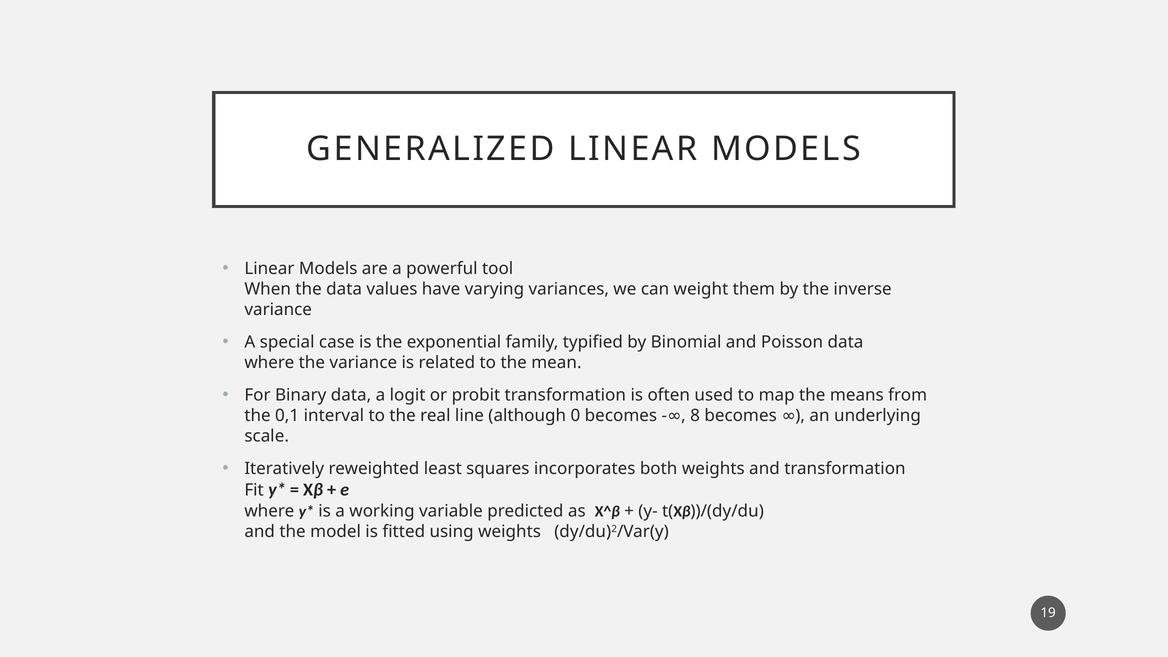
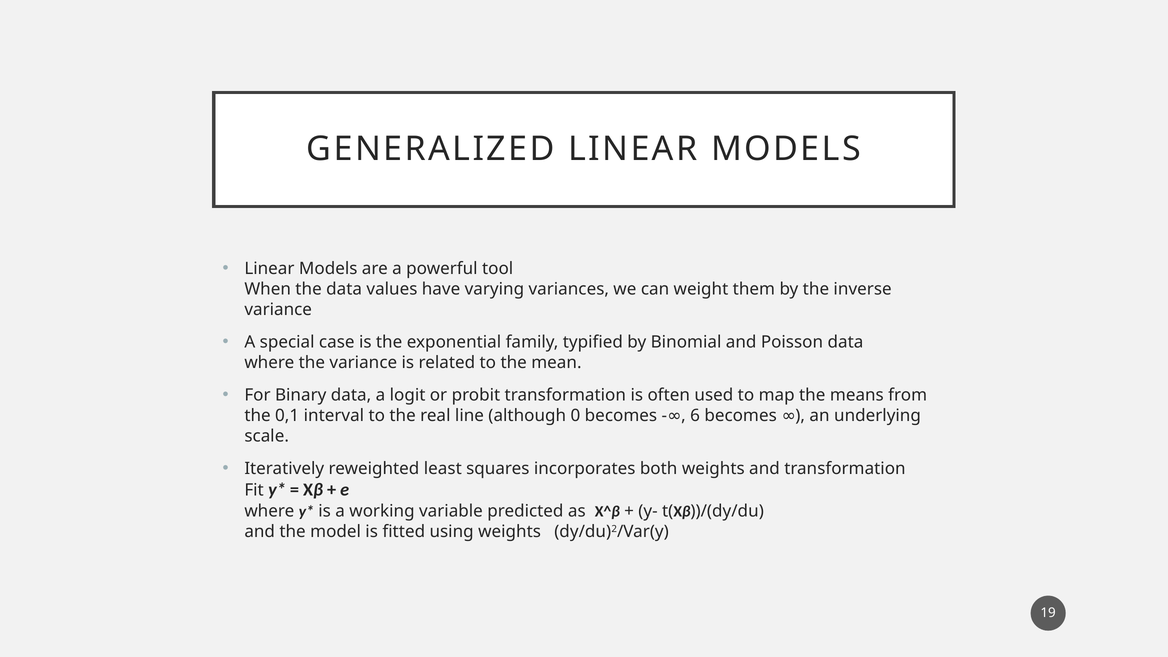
8: 8 -> 6 (695, 416)
